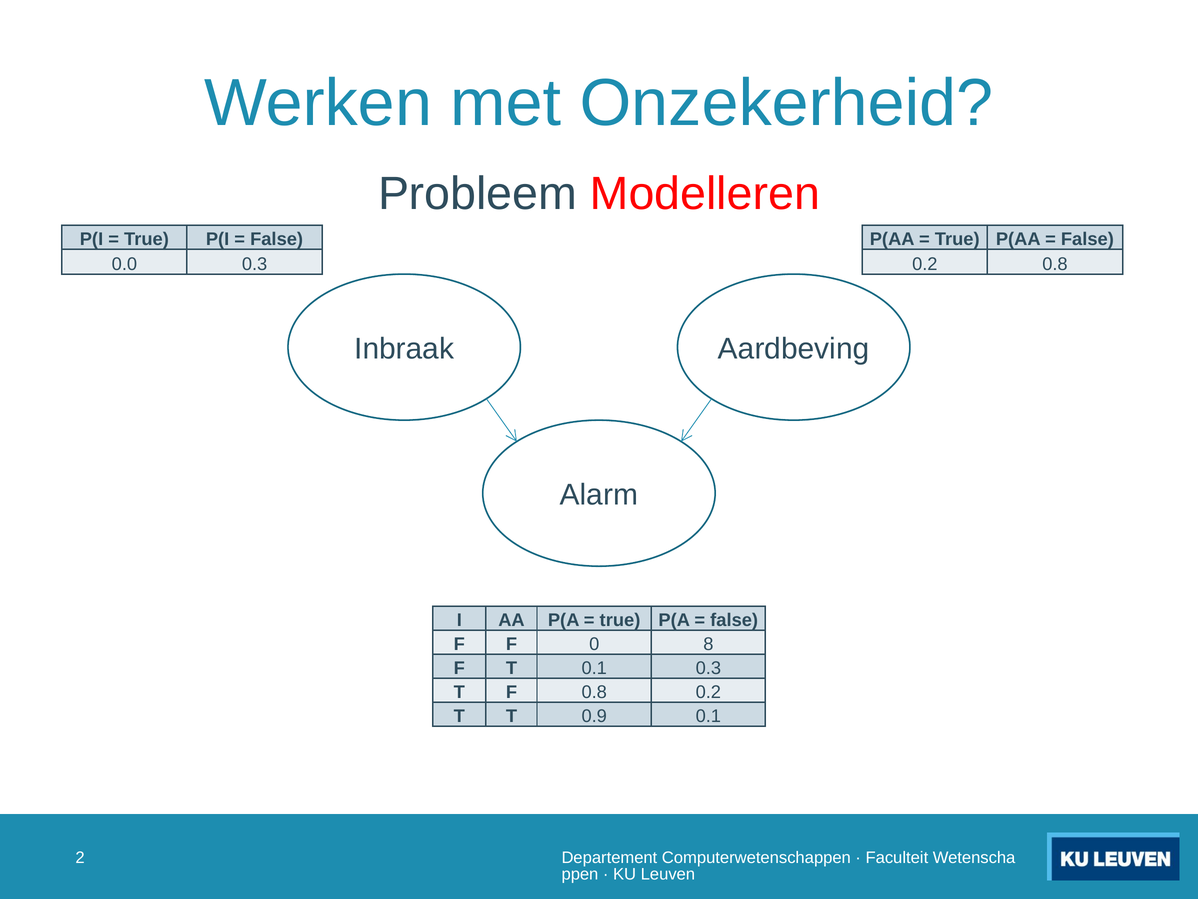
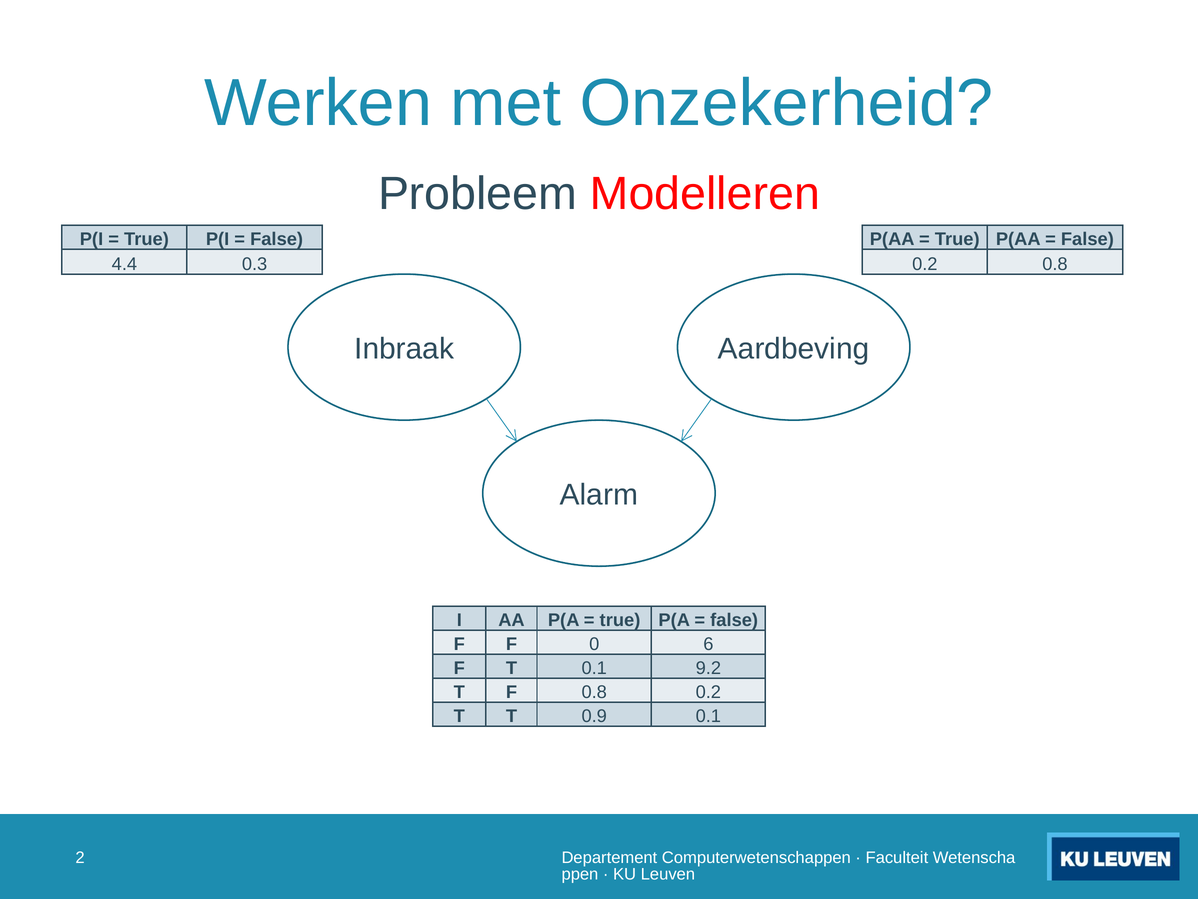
0.0: 0.0 -> 4.4 (124, 264)
8: 8 -> 6 (708, 644)
0.1 0.3: 0.3 -> 9.2 (708, 668)
